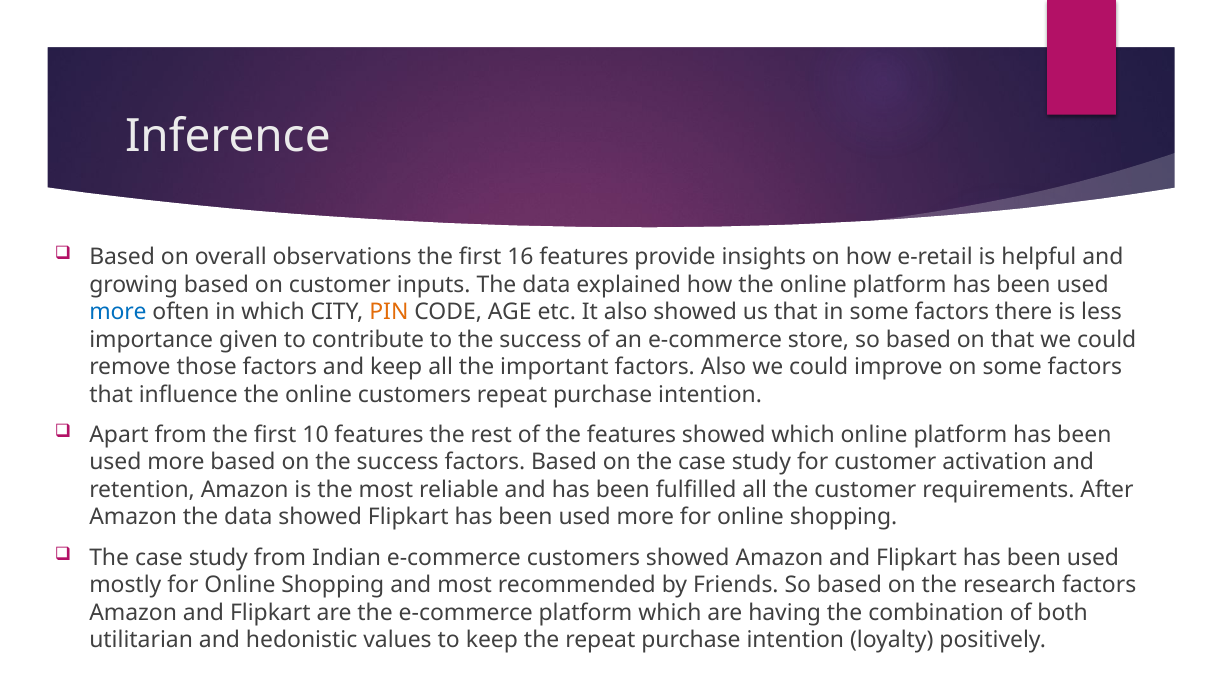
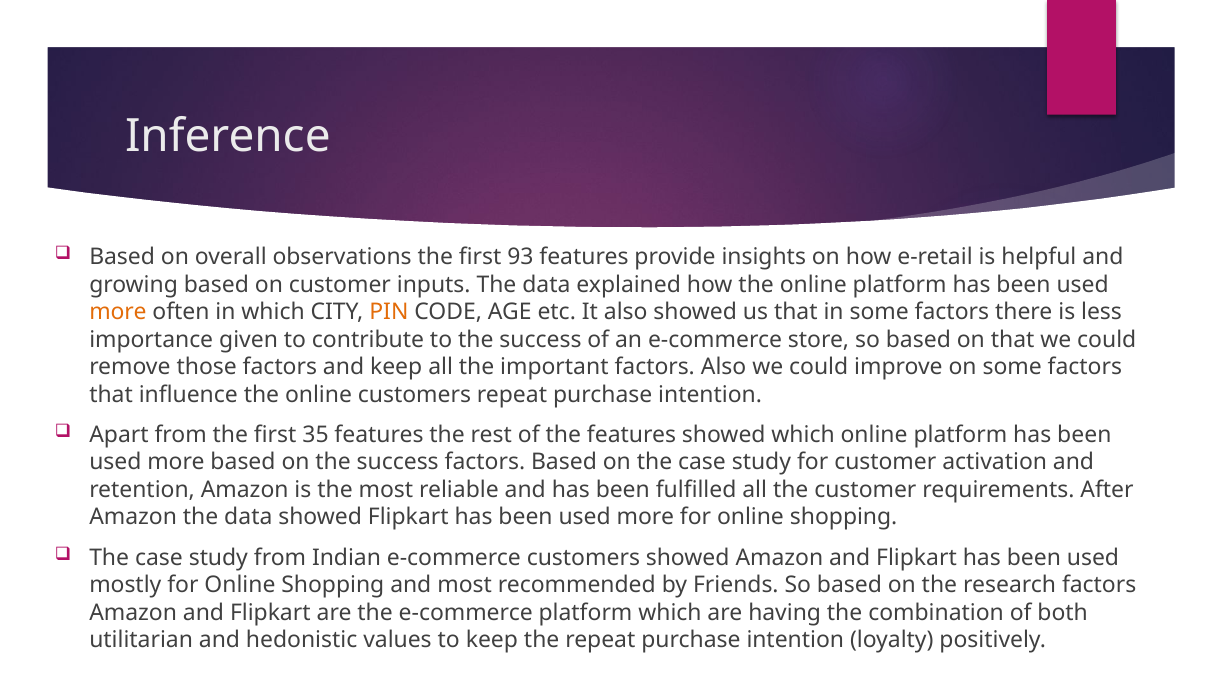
16: 16 -> 93 (520, 257)
more colour: blue -> orange (118, 312)
10: 10 -> 35 (316, 435)
